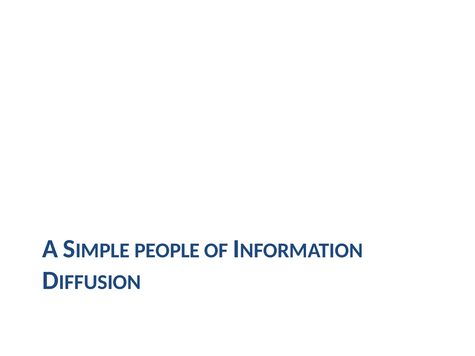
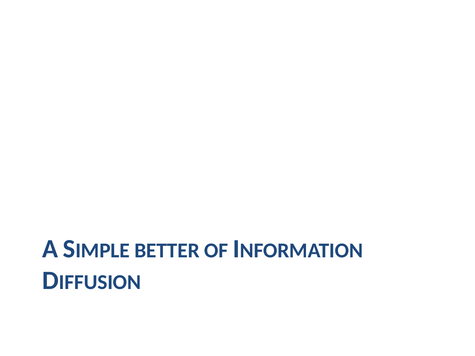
PEOPLE: PEOPLE -> BETTER (167, 251)
